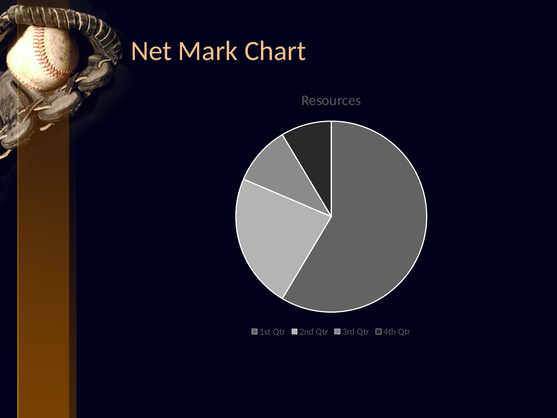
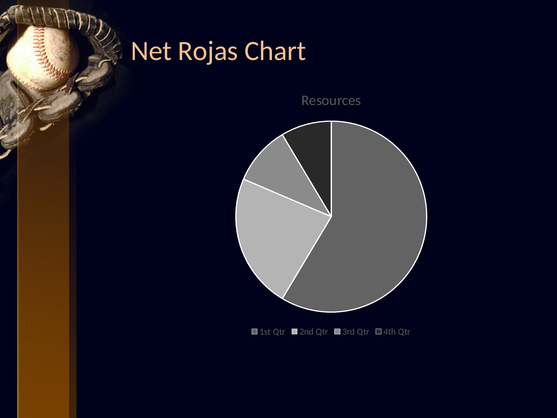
Mark: Mark -> Rojas (208, 51)
